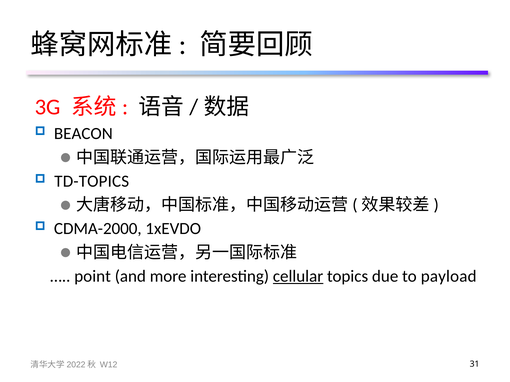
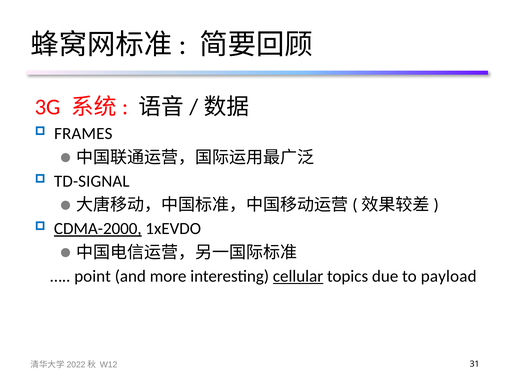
BEACON: BEACON -> FRAMES (83, 134)
TD-TOPICS: TD-TOPICS -> TD-SIGNAL (92, 181)
CDMA-2000 underline: none -> present (98, 229)
